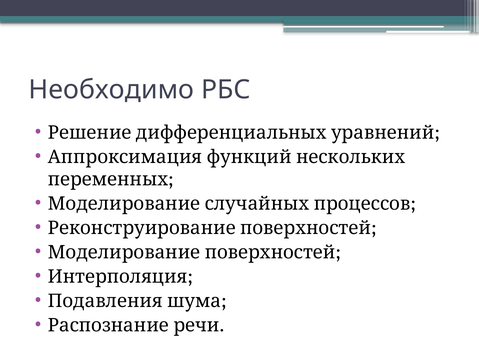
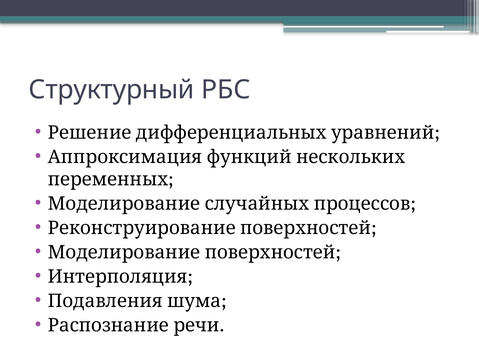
Необходимо: Необходимо -> Структурный (112, 90)
